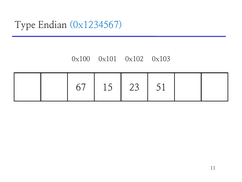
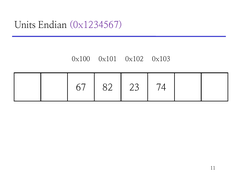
Type: Type -> Units (25, 25)
0x1234567 colour: blue -> purple (96, 25)
15: 15 -> 82 (108, 87)
51: 51 -> 74 (161, 87)
